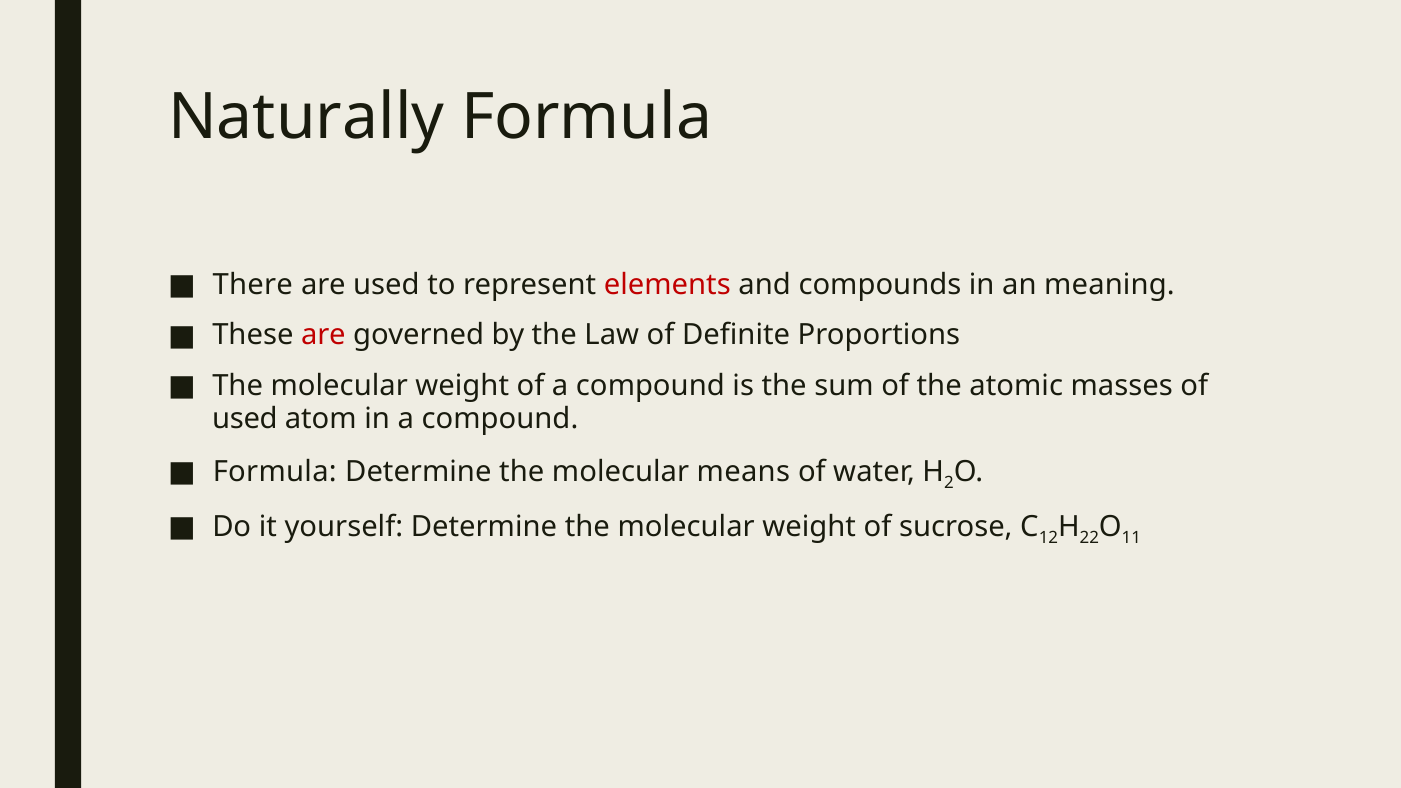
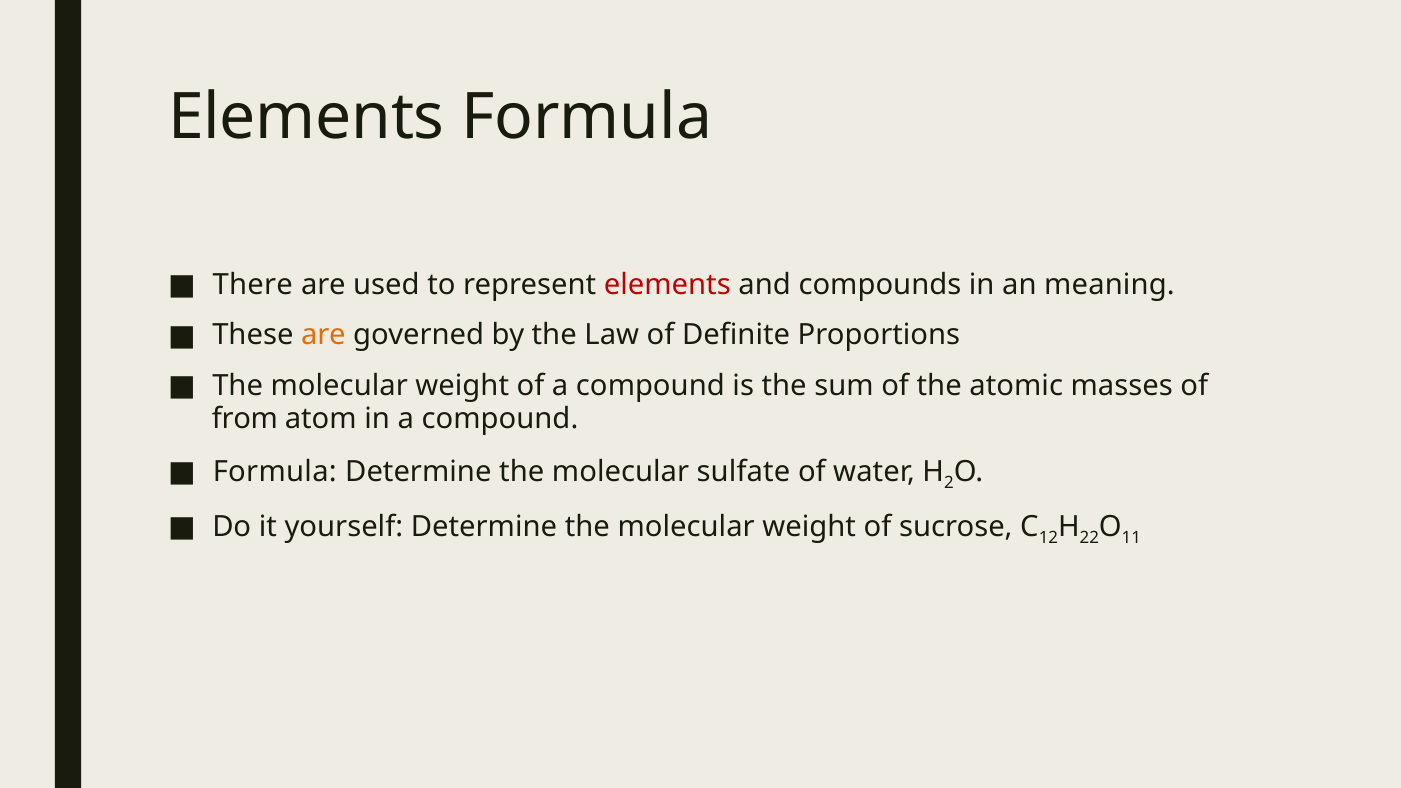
Naturally: Naturally -> Elements (306, 118)
are colour: red -> orange (323, 335)
used: used -> from (245, 419)
means: means -> sulfate (743, 472)
